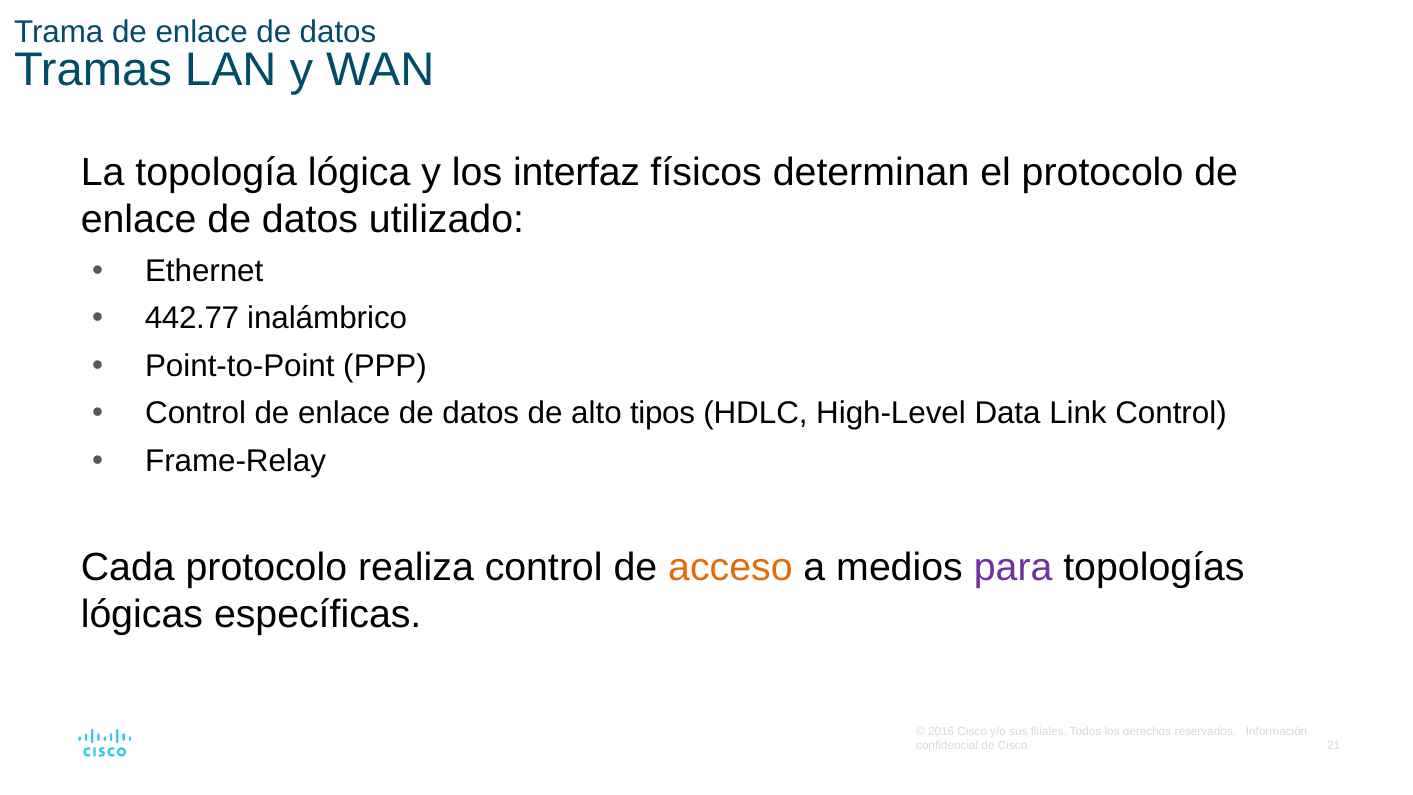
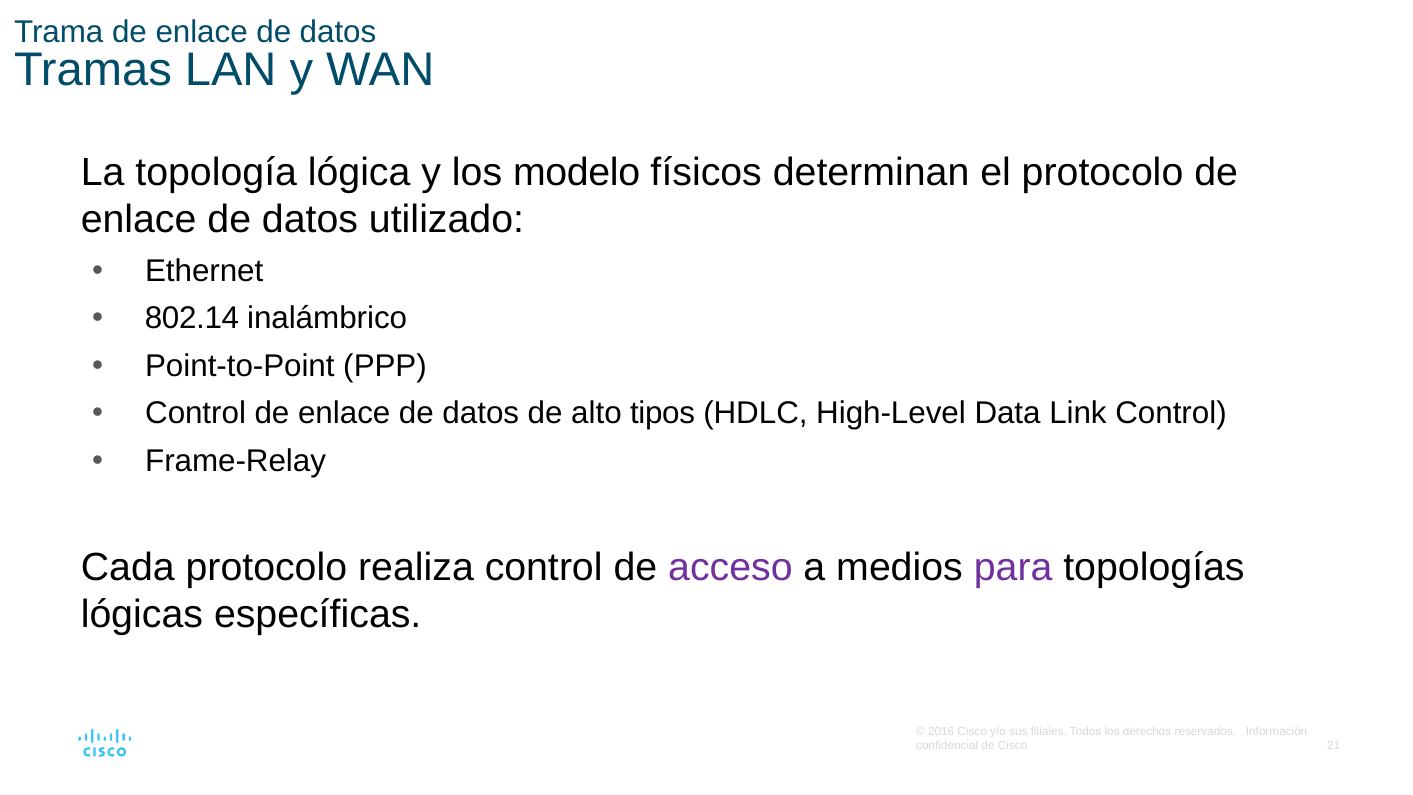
interfaz: interfaz -> modelo (577, 173)
442.77: 442.77 -> 802.14 (192, 318)
acceso colour: orange -> purple (730, 568)
